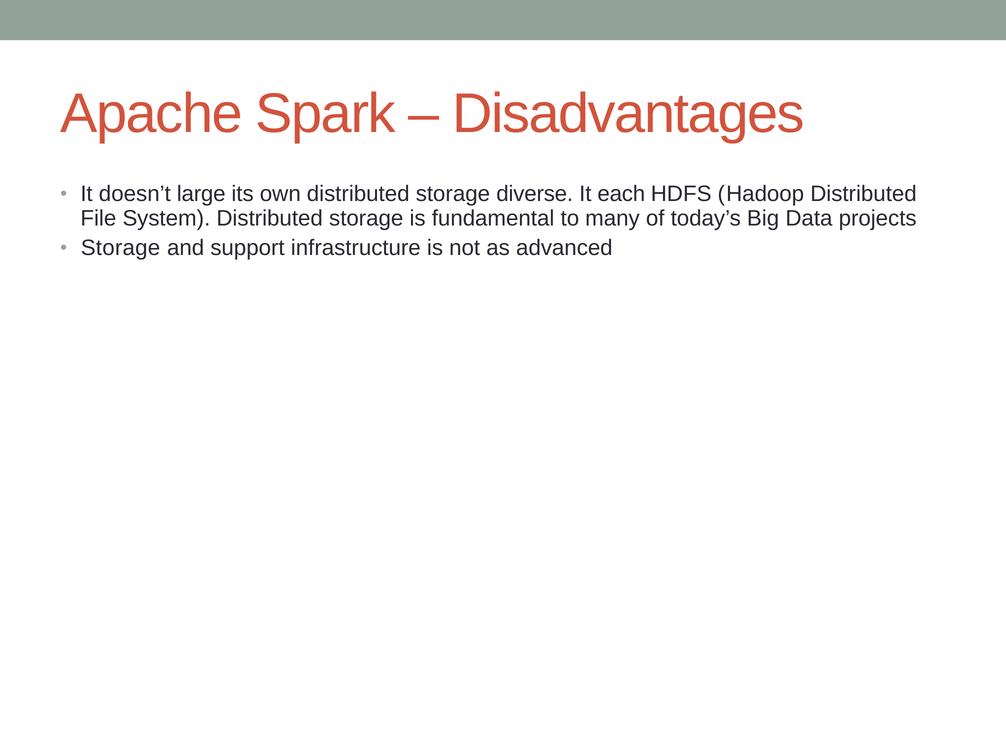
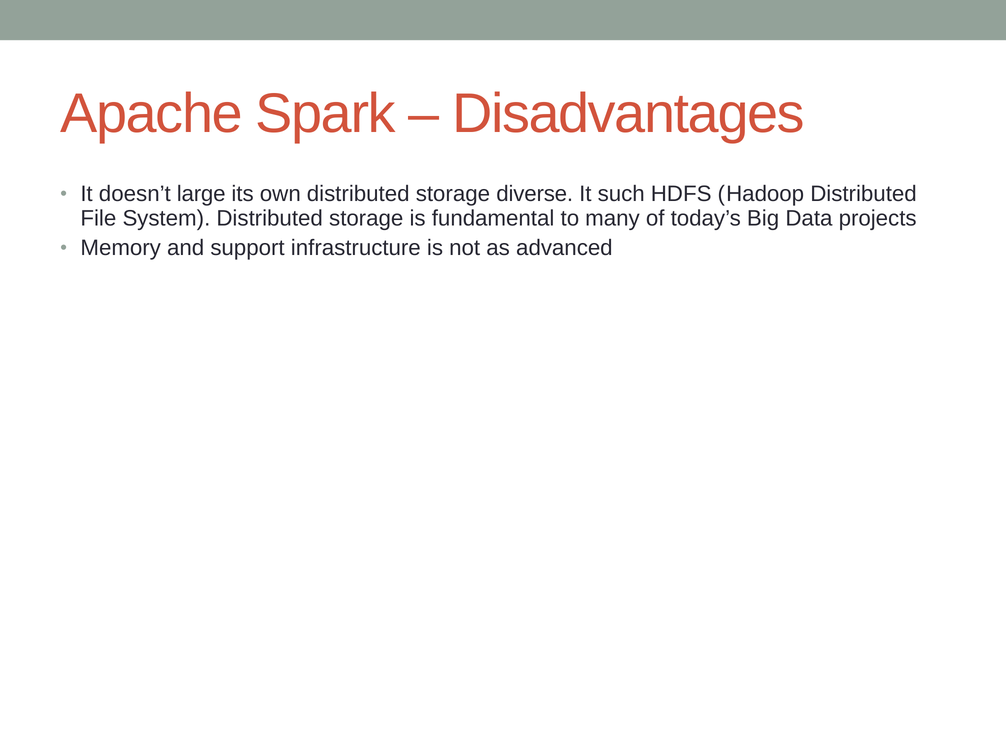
each: each -> such (621, 194)
Storage: Storage -> Memory (121, 248)
